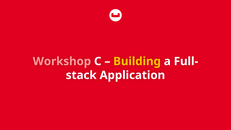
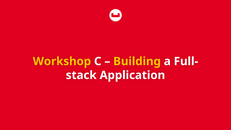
Workshop colour: pink -> yellow (62, 61)
